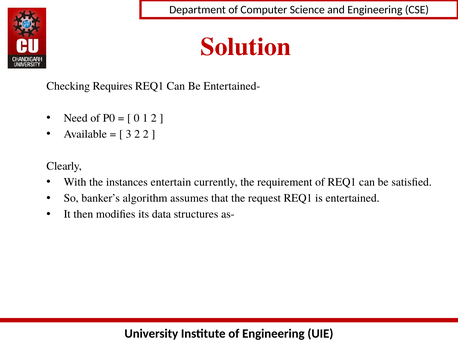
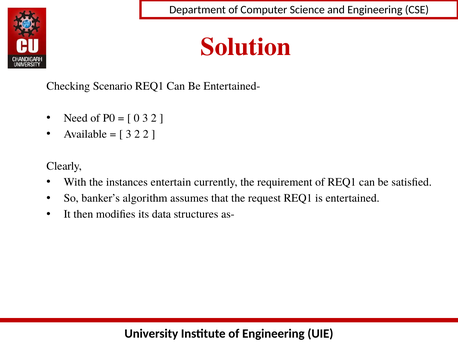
Requires: Requires -> Scenario (113, 86)
0 1: 1 -> 3 (145, 118)
